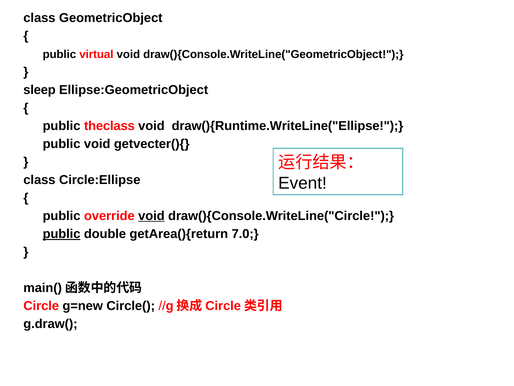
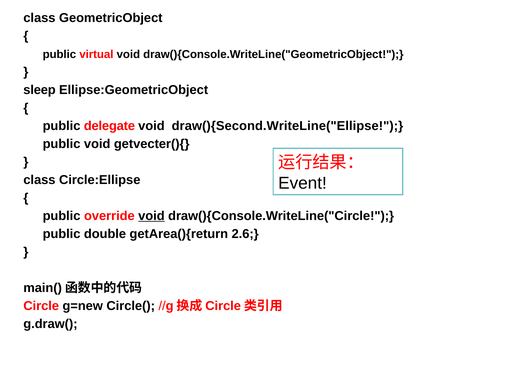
theclass: theclass -> delegate (109, 126)
draw(){Runtime.WriteLine("Ellipse: draw(){Runtime.WriteLine("Ellipse -> draw(){Second.WriteLine("Ellipse (287, 126)
public underline: present -> none (62, 234)
7.0: 7.0 -> 2.6 (245, 234)
